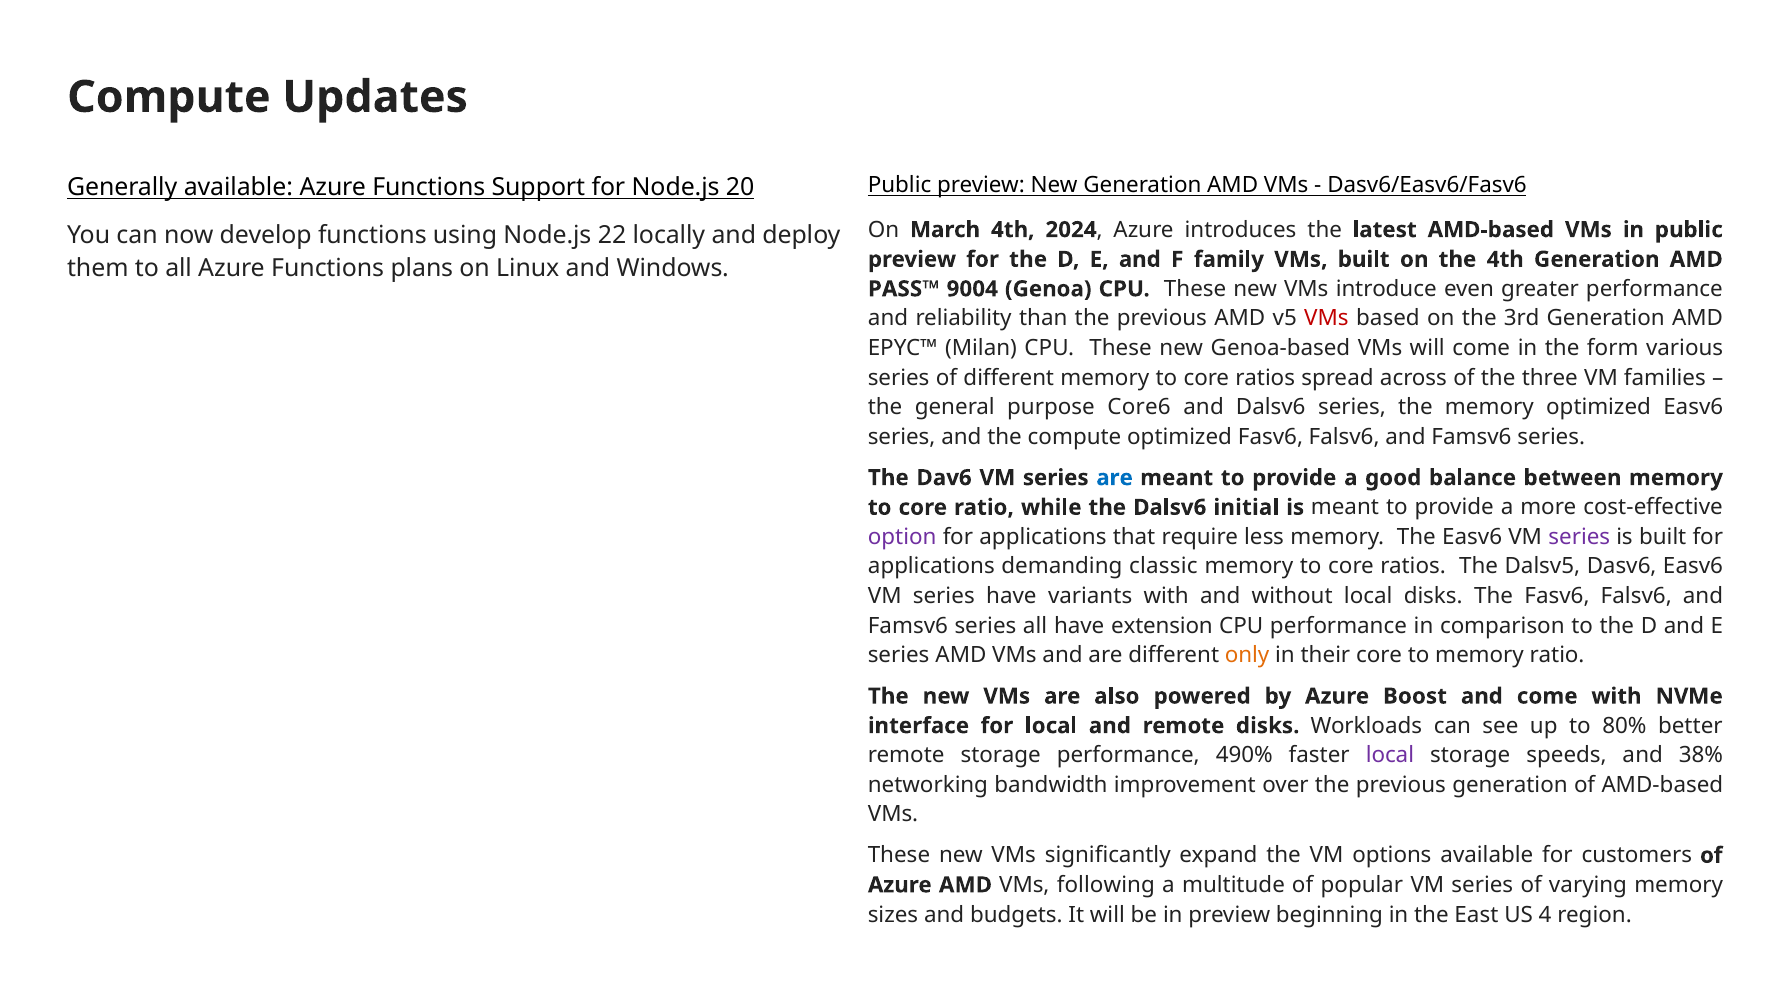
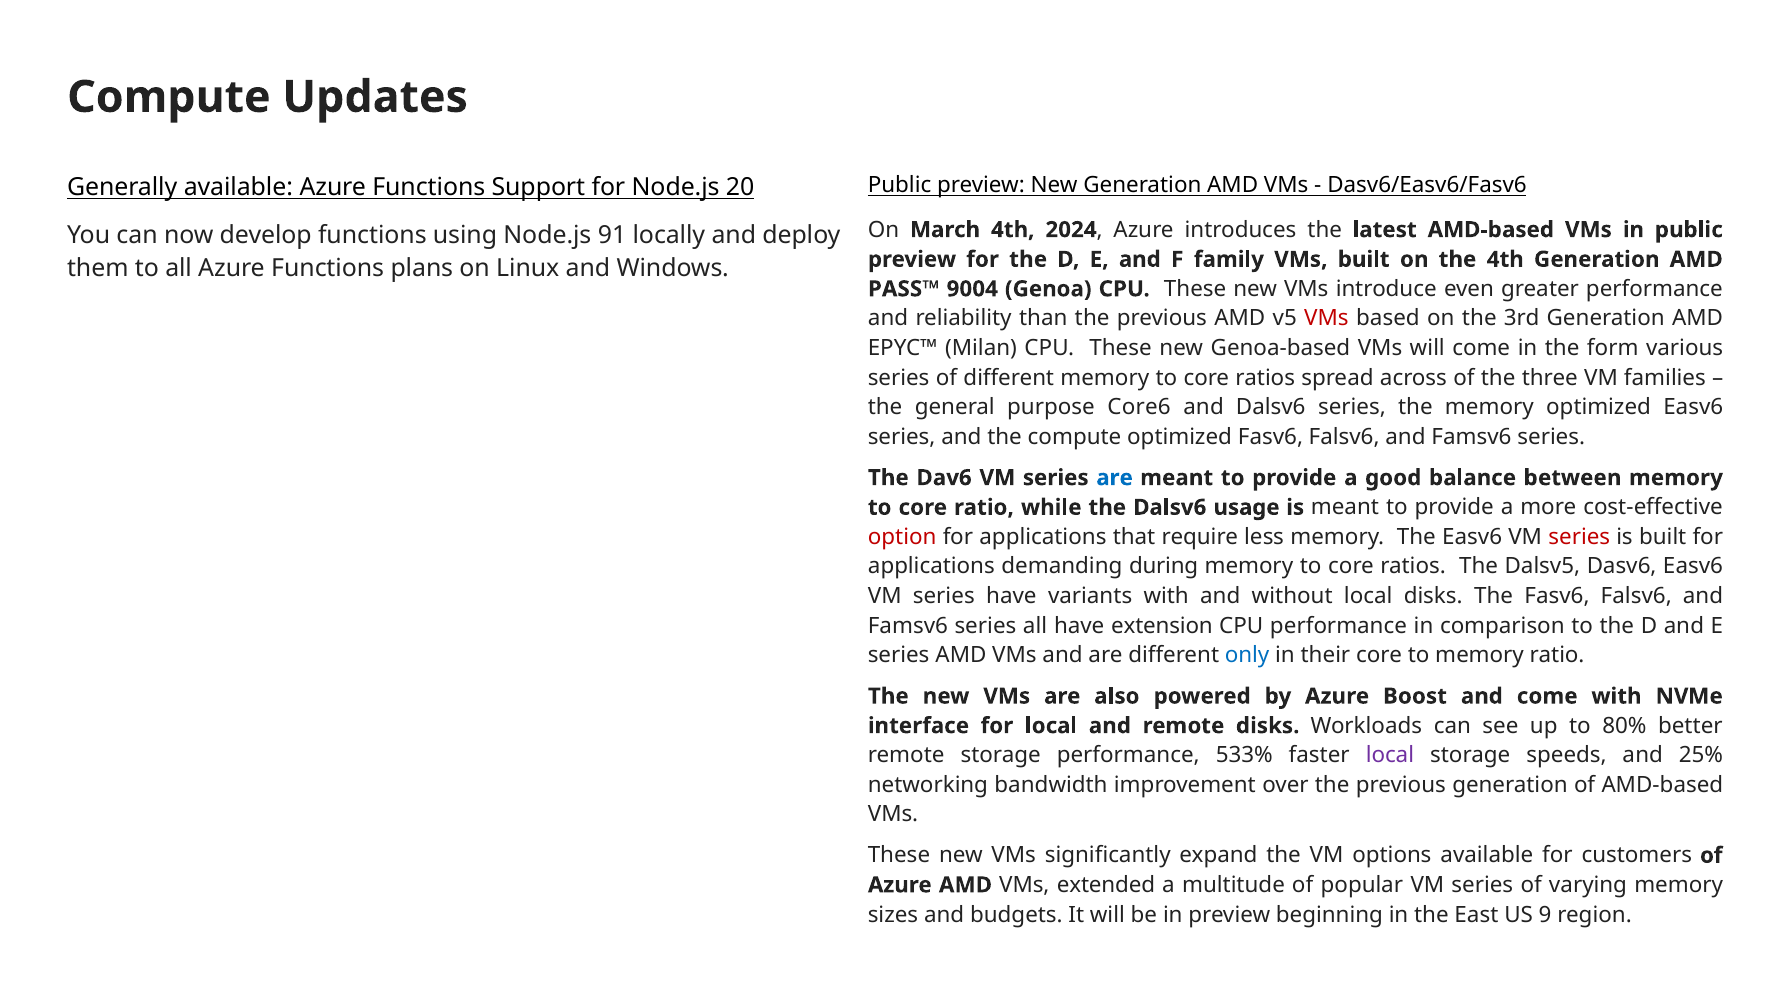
22: 22 -> 91 (612, 235)
initial: initial -> usage (1247, 507)
option colour: purple -> red (902, 537)
series colour: purple -> red (1579, 537)
classic: classic -> during (1164, 567)
only colour: orange -> blue (1247, 655)
490%: 490% -> 533% (1244, 755)
38%: 38% -> 25% (1701, 755)
following: following -> extended (1106, 885)
4: 4 -> 9 (1545, 915)
